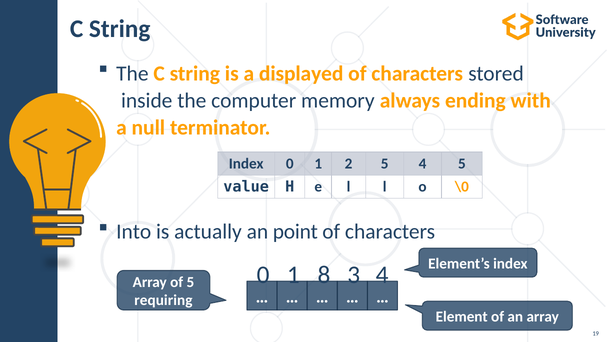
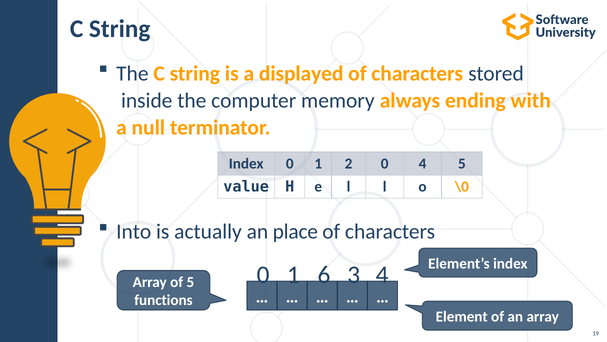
2 5: 5 -> 0 (385, 163)
point: point -> place (295, 231)
8: 8 -> 6 (324, 275)
requiring: requiring -> functions (163, 300)
